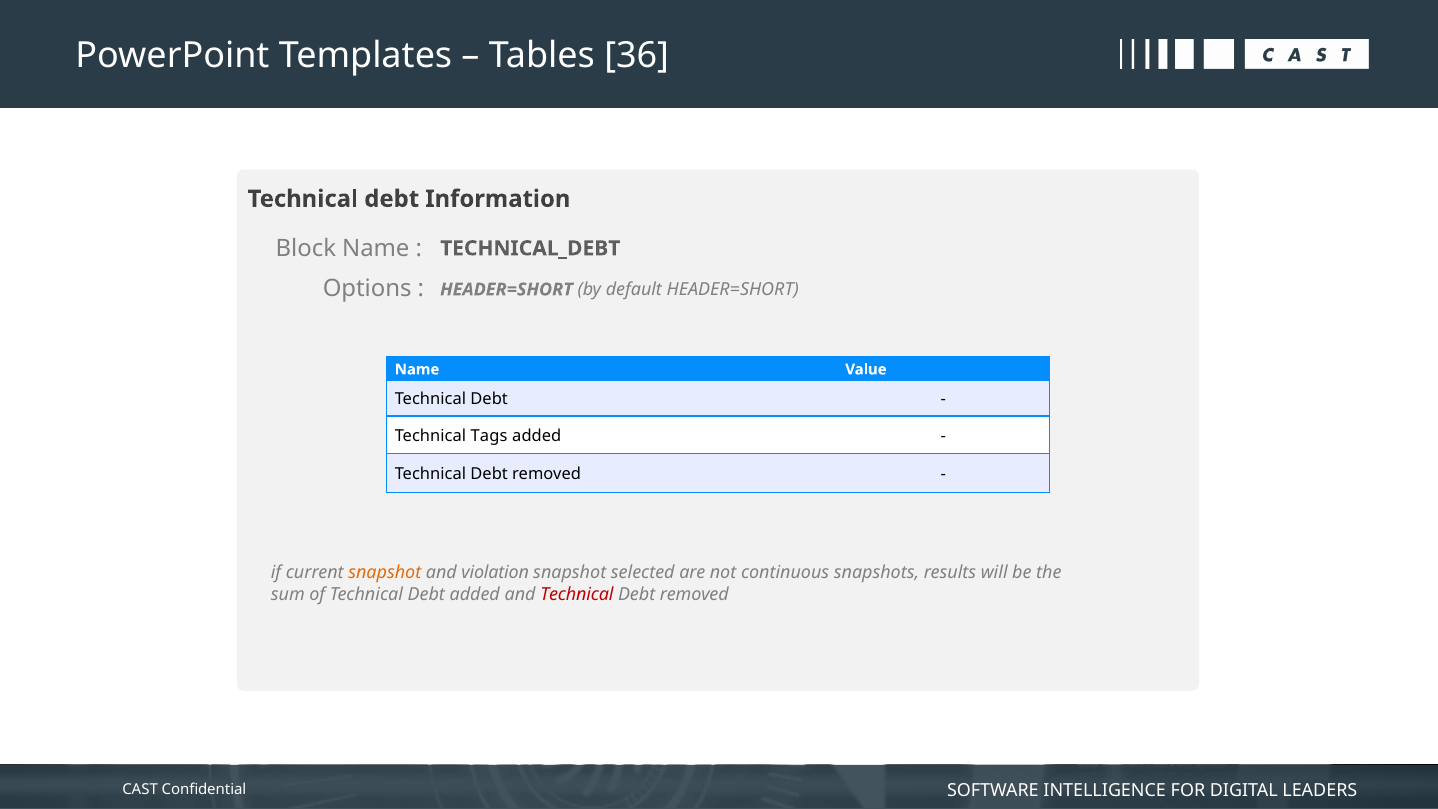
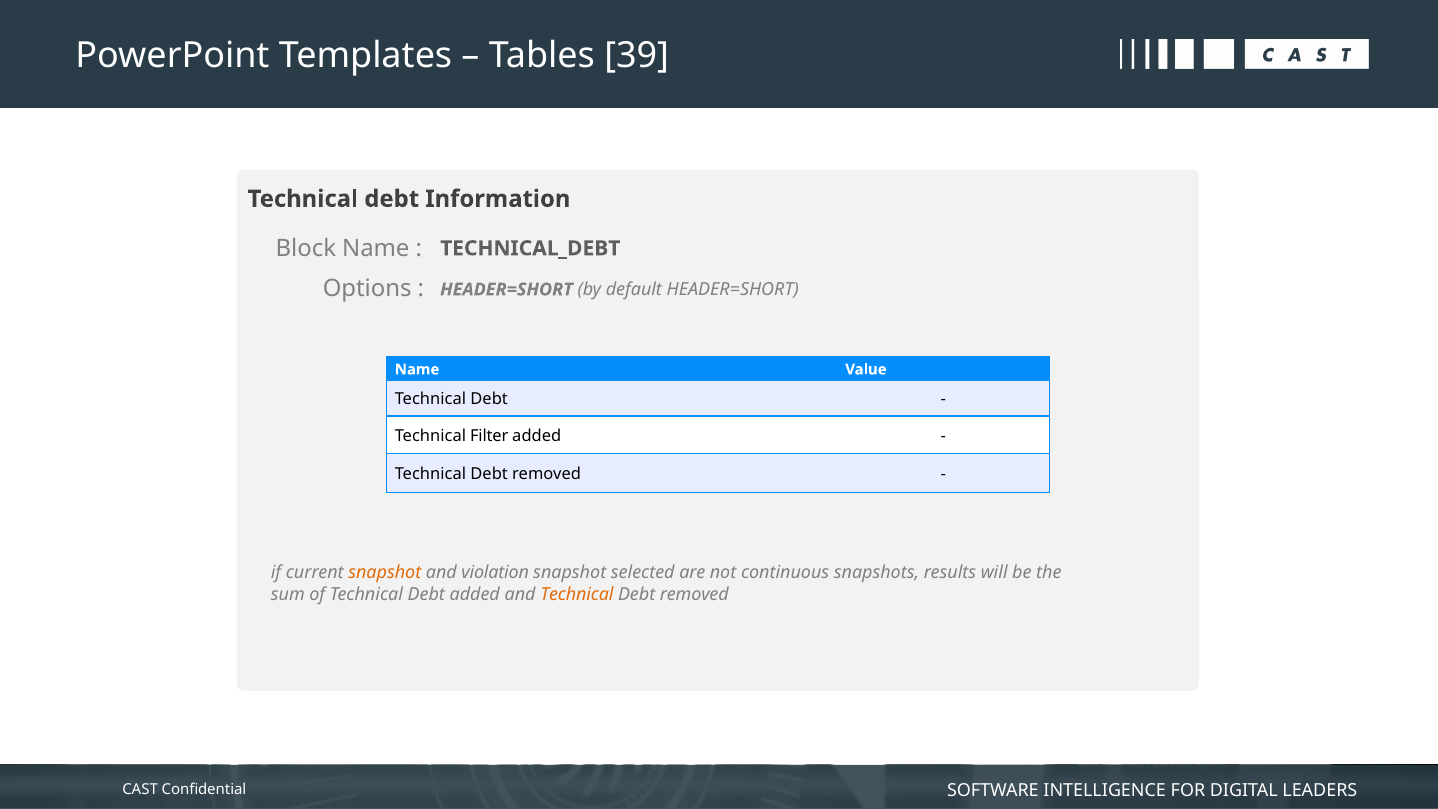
36: 36 -> 39 (637, 56)
Tags: Tags -> Filter (489, 436)
Technical colour: red -> orange (577, 595)
